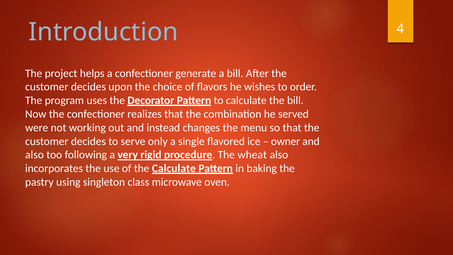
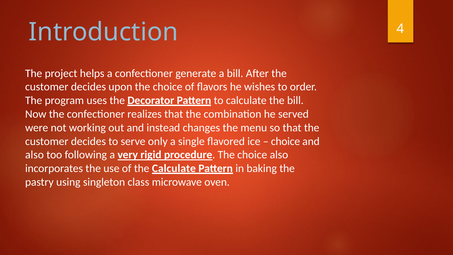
owner: owner -> choice (285, 141)
procedure The wheat: wheat -> choice (252, 155)
